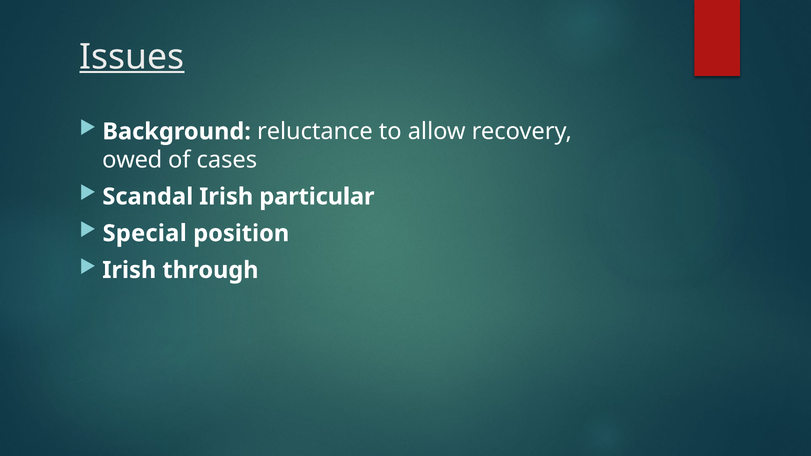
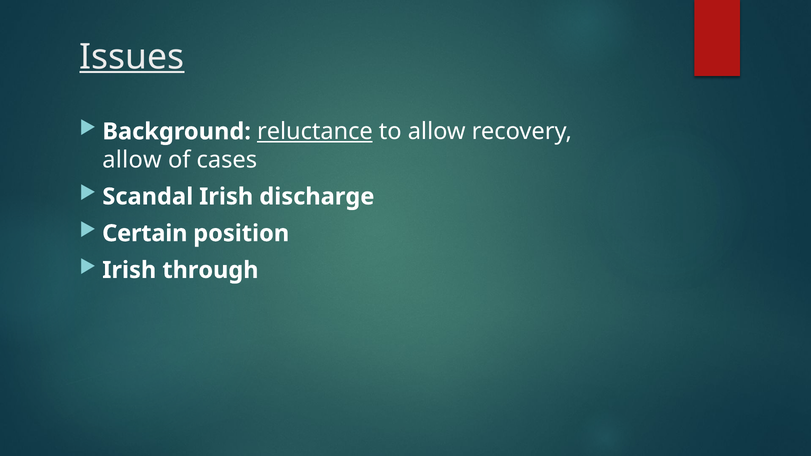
reluctance underline: none -> present (315, 132)
owed: owed -> allow (132, 160)
particular: particular -> discharge (317, 197)
Special: Special -> Certain (145, 233)
